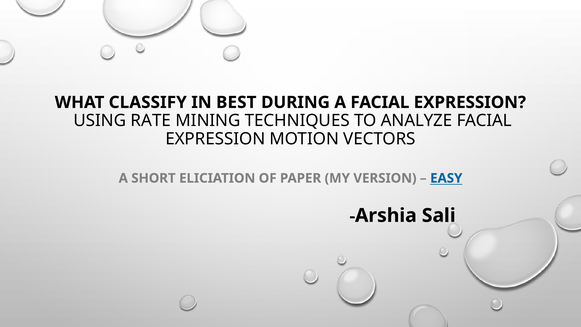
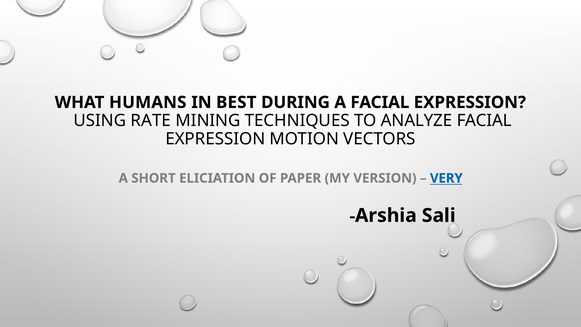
CLASSIFY: CLASSIFY -> HUMANS (148, 102)
EASY: EASY -> VERY (446, 178)
